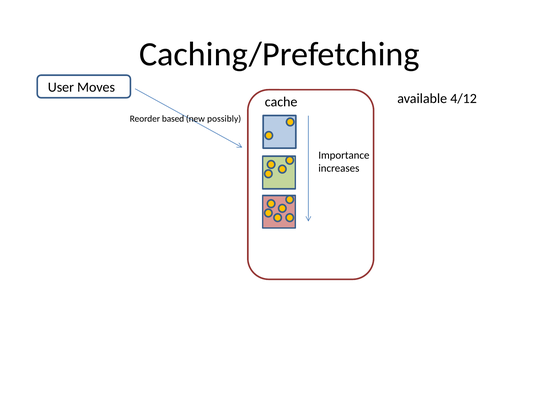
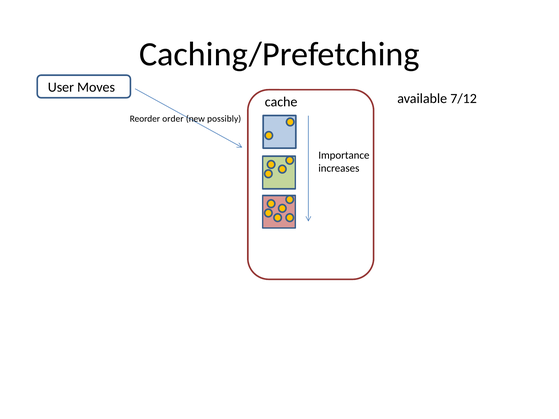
4/12: 4/12 -> 7/12 (464, 99)
based: based -> order (173, 119)
